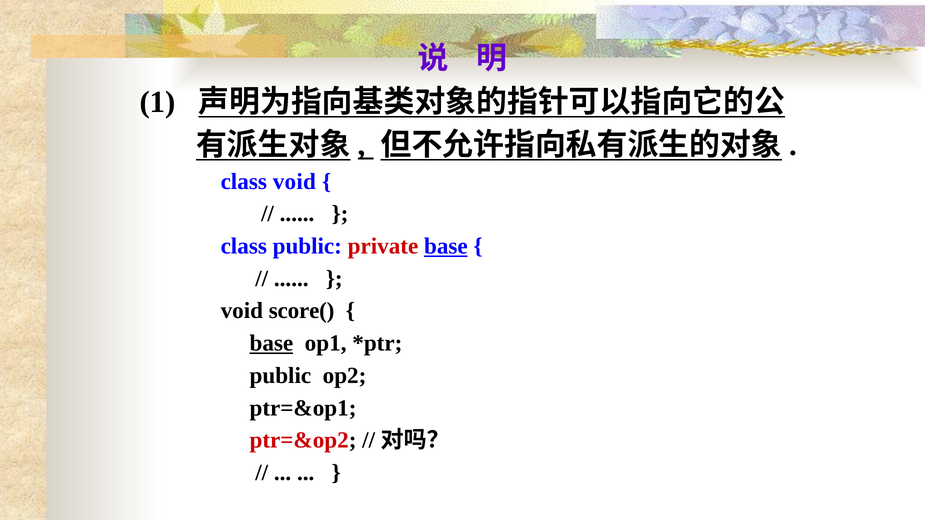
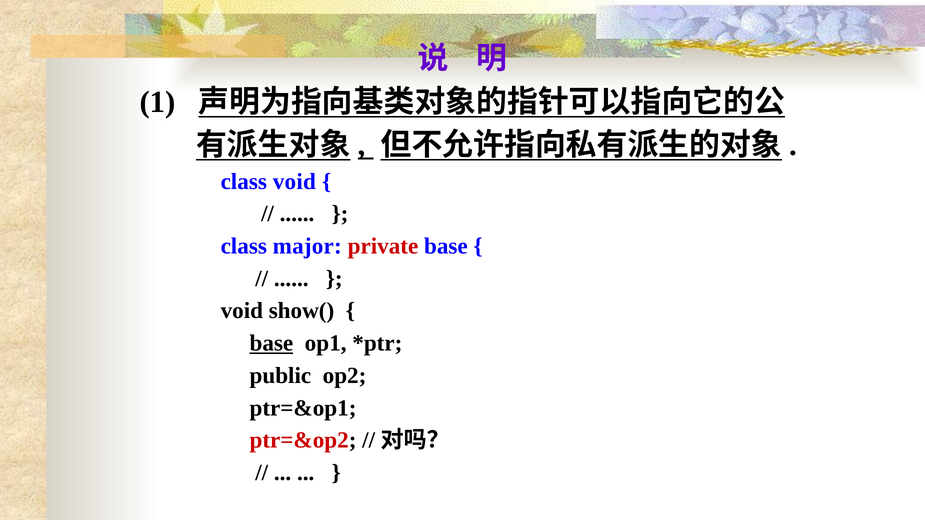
class public: public -> major (307, 246)
base underline: present -> none (446, 246)
score(: score( -> show( (302, 311)
